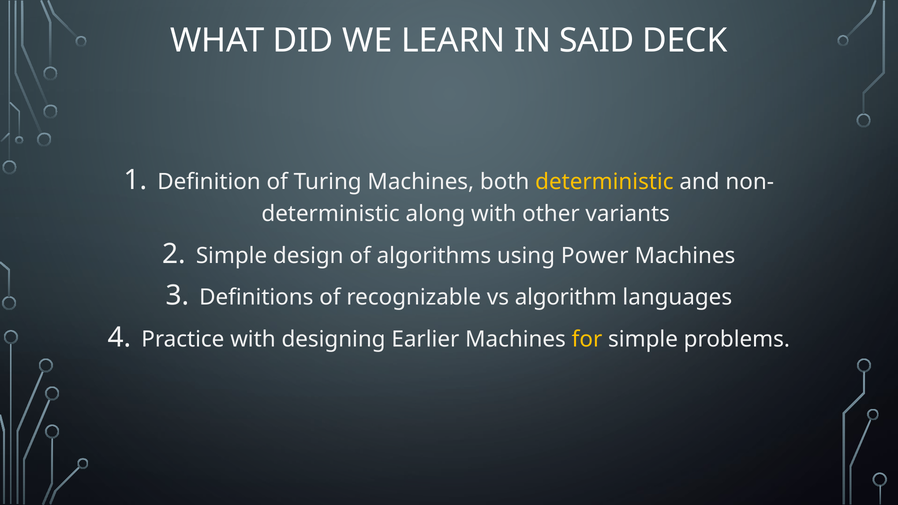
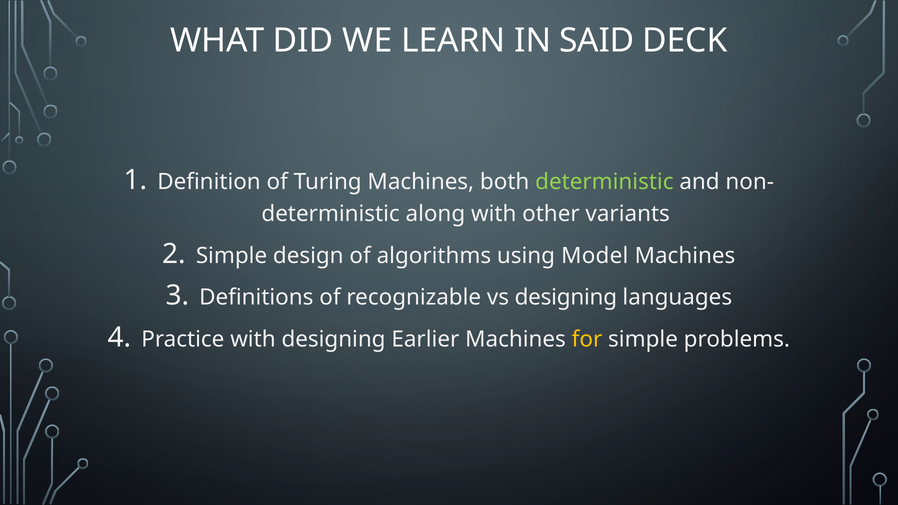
deterministic colour: yellow -> light green (604, 182)
Power: Power -> Model (595, 256)
vs algorithm: algorithm -> designing (566, 297)
